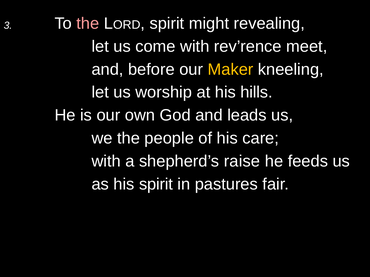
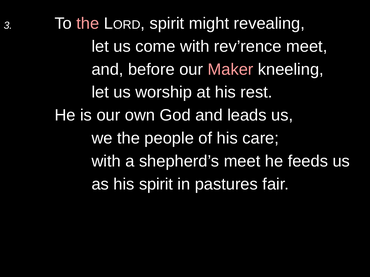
Maker colour: yellow -> pink (231, 69)
hills: hills -> rest (256, 92)
shepherd’s raise: raise -> meet (242, 162)
